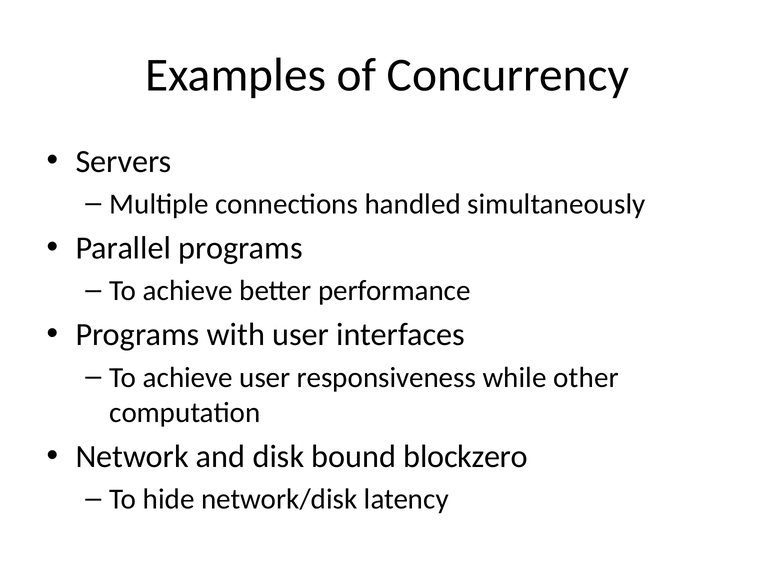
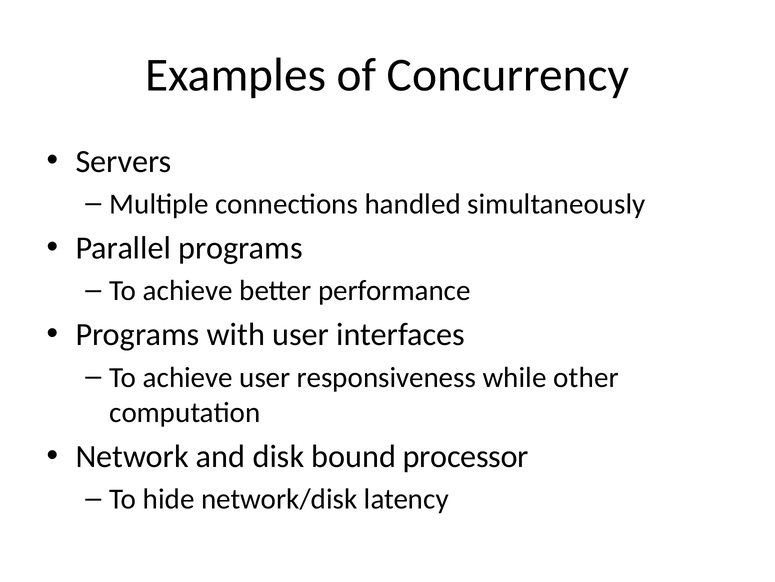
blockzero: blockzero -> processor (466, 456)
